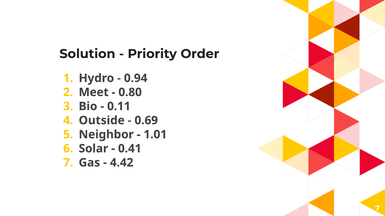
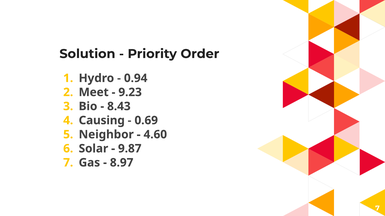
0.80: 0.80 -> 9.23 (130, 92)
0.11: 0.11 -> 8.43 (119, 107)
Outside: Outside -> Causing (102, 121)
1.01: 1.01 -> 4.60 (155, 135)
0.41: 0.41 -> 9.87 (130, 149)
4.42: 4.42 -> 8.97 (122, 163)
